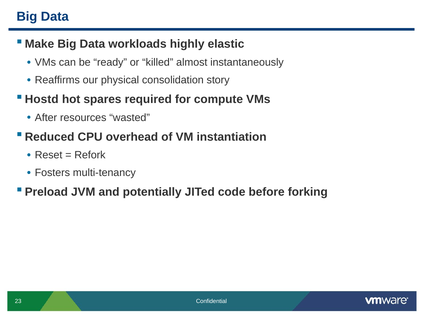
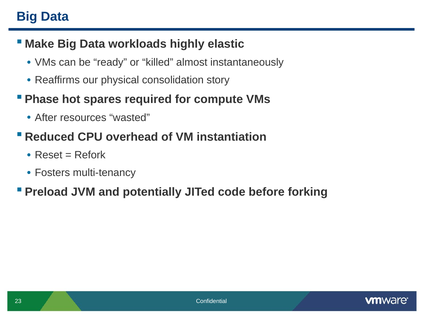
Hostd: Hostd -> Phase (42, 99)
